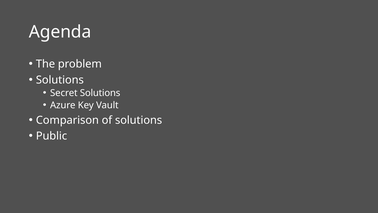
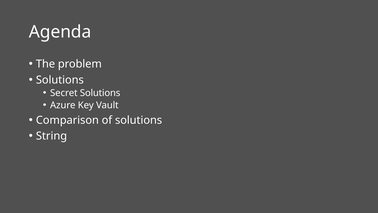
Public: Public -> String (51, 136)
